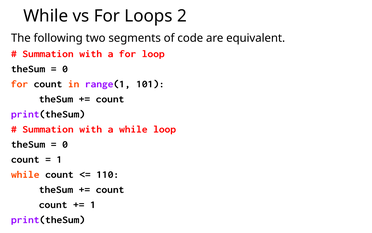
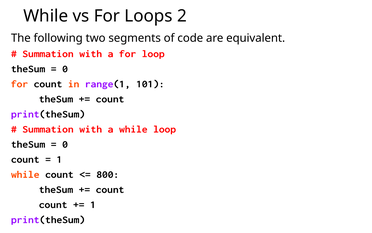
110: 110 -> 800 (108, 174)
